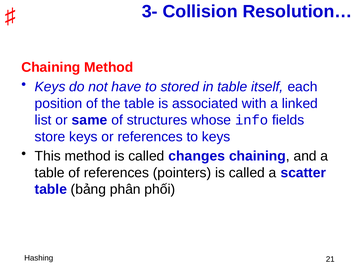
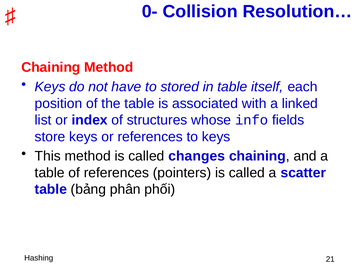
3-: 3- -> 0- (150, 12)
same: same -> index (90, 120)
